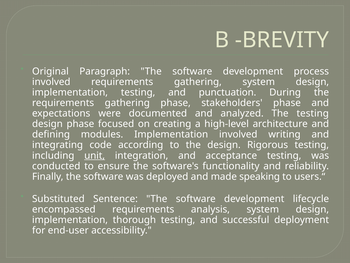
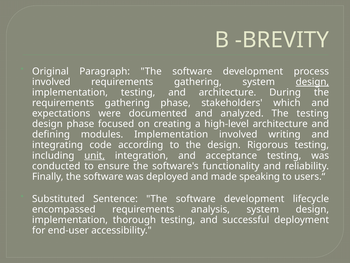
design underline: none -> present (312, 82)
and punctuation: punctuation -> architecture (228, 92)
stakeholders phase: phase -> which (287, 103)
